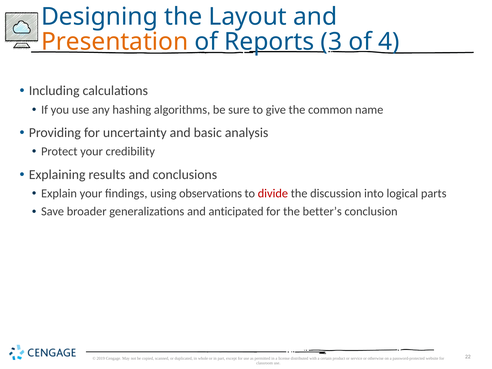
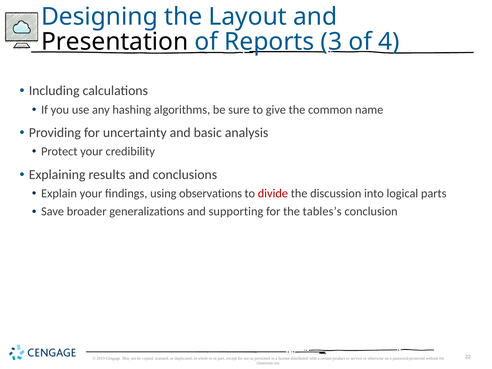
Presentation colour: orange -> black (115, 42)
anticipated: anticipated -> supporting (236, 212)
better’s: better’s -> tables’s (322, 212)
